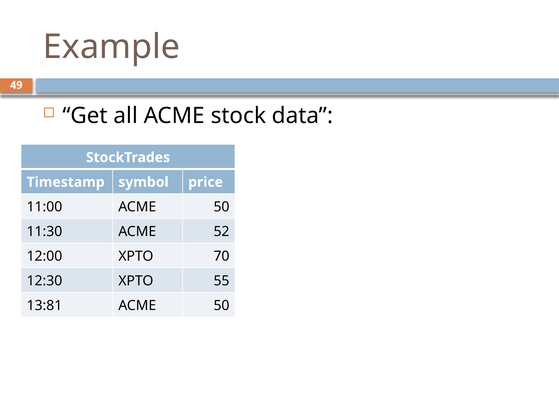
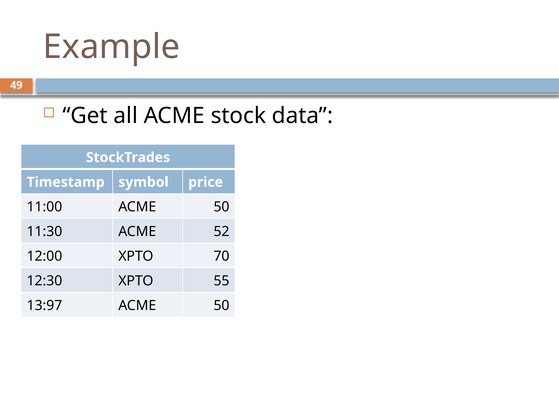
13:81: 13:81 -> 13:97 (44, 305)
